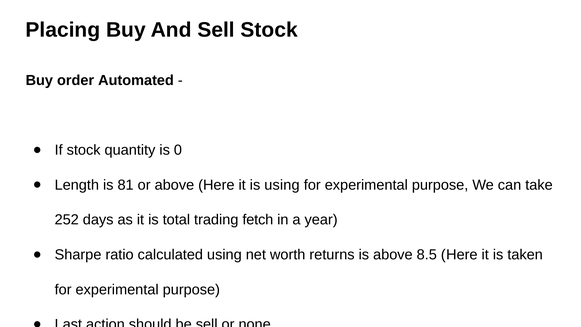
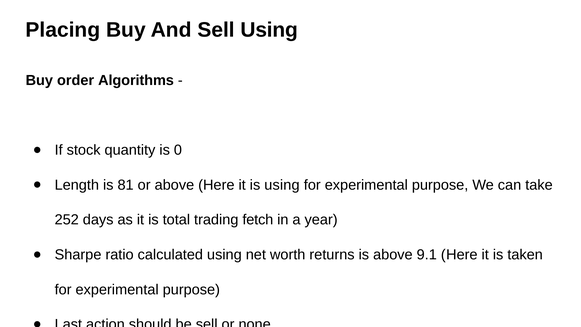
Sell Stock: Stock -> Using (269, 30)
Automated: Automated -> Algorithms (136, 80)
8.5: 8.5 -> 9.1 (427, 255)
